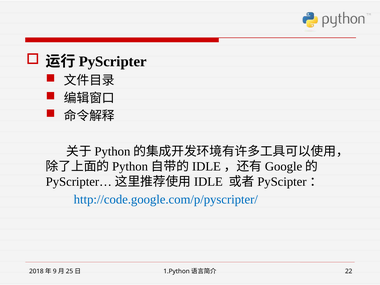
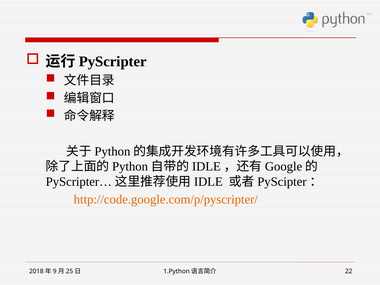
http://code.google.com/p/pyscripter/ colour: blue -> orange (166, 199)
